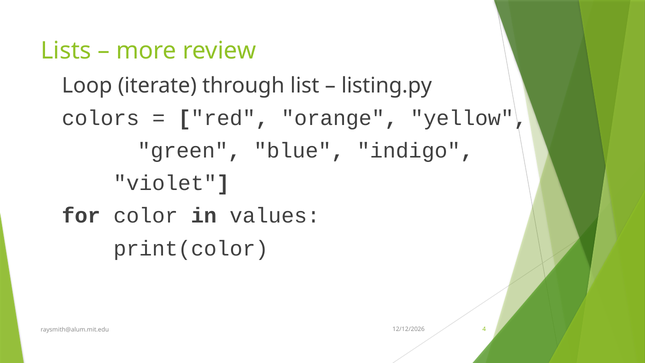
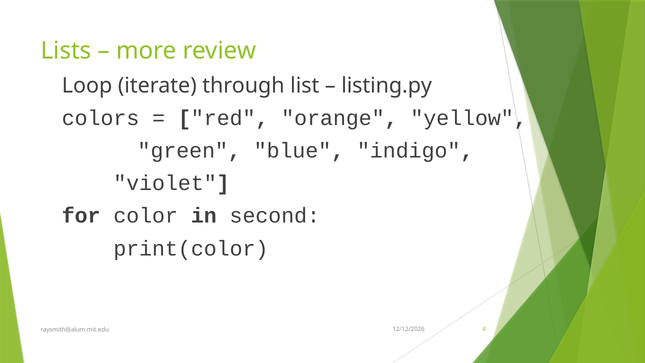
values: values -> second (275, 216)
